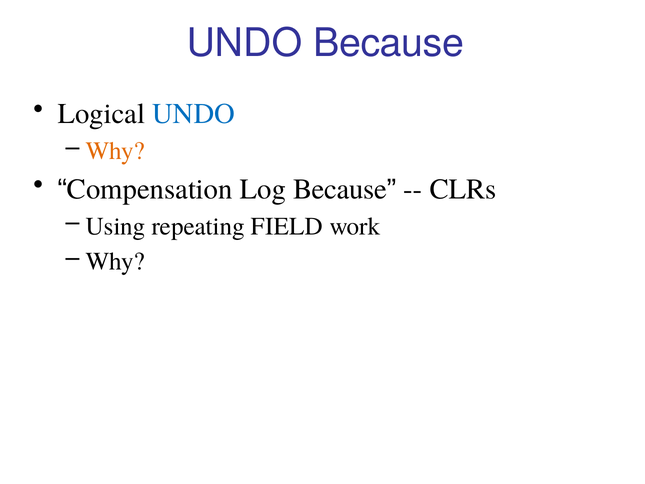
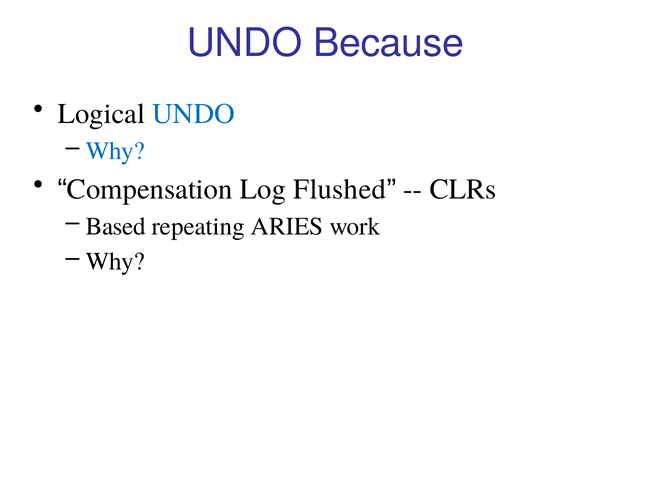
Why colour: orange -> blue (115, 151)
Log Because: Because -> Flushed (340, 189)
Using: Using -> Based (116, 226)
FIELD: FIELD -> ARIES (287, 226)
